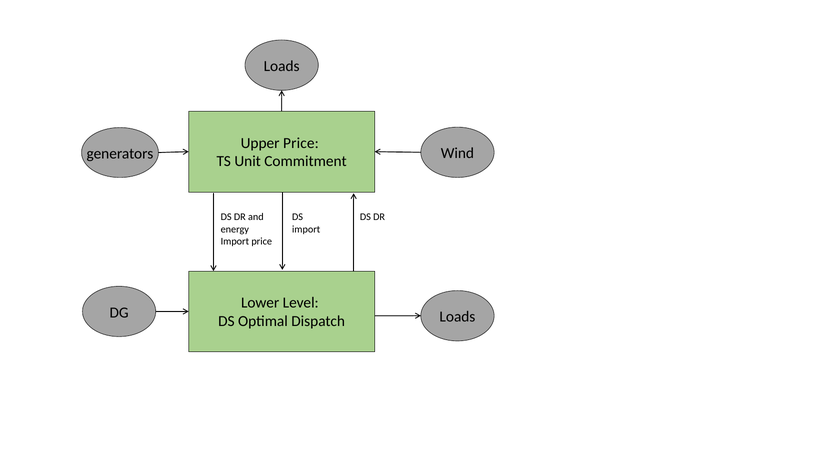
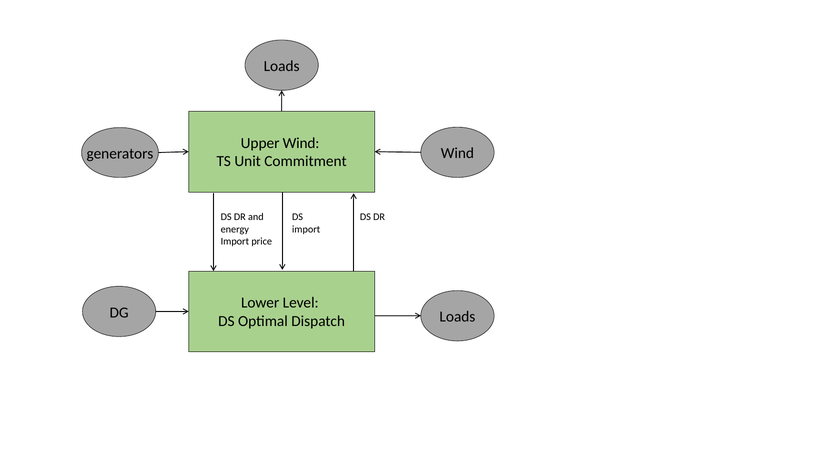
Upper Price: Price -> Wind (301, 143)
